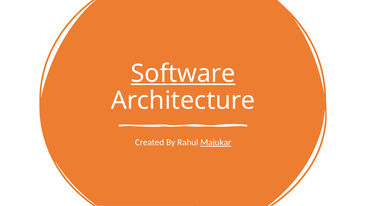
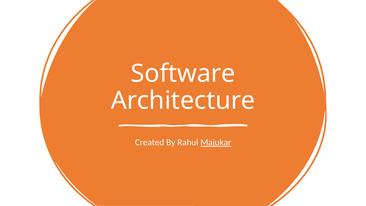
Software underline: present -> none (183, 73)
